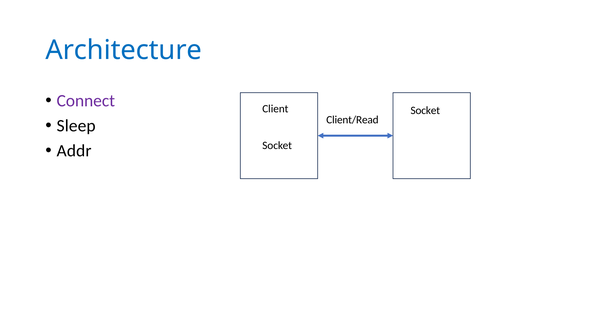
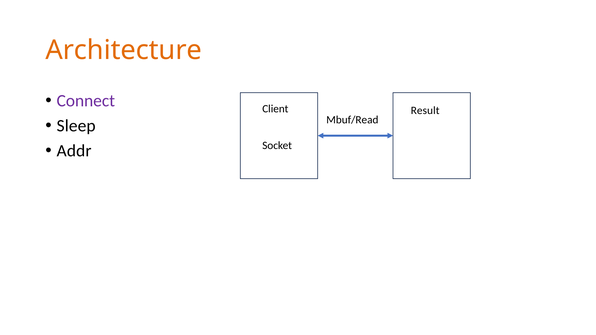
Architecture colour: blue -> orange (124, 50)
Client Socket: Socket -> Result (425, 110)
Client/Read: Client/Read -> Mbuf/Read (352, 120)
